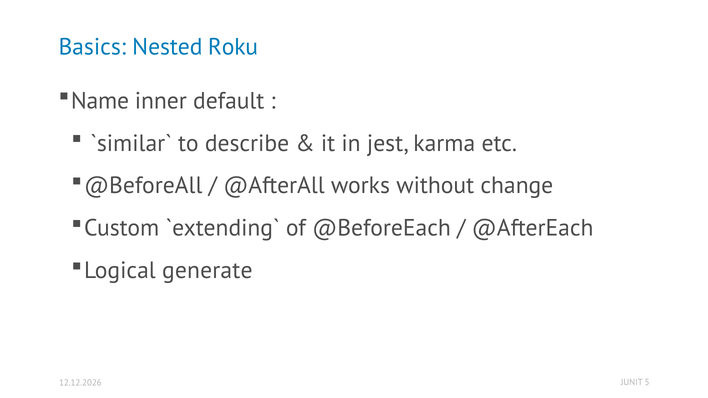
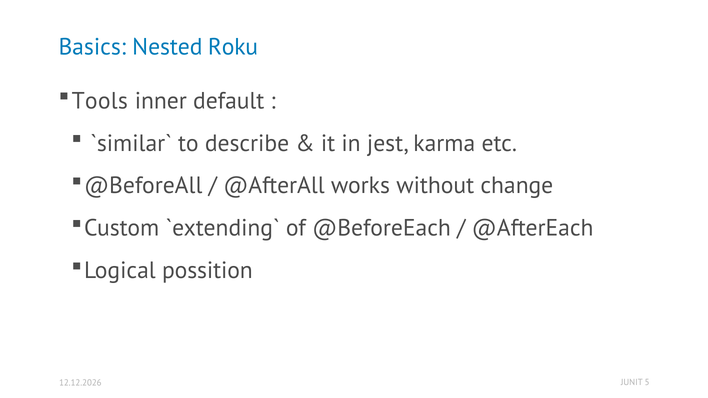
Name: Name -> Tools (100, 101)
generate: generate -> possition (207, 271)
